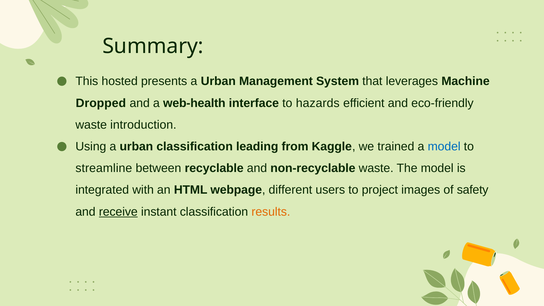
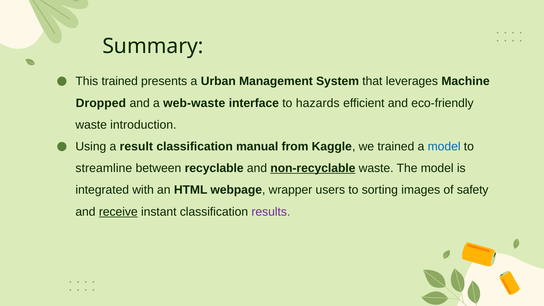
This hosted: hosted -> trained (120, 81)
web-health: web-health -> web-waste (194, 103)
Using a urban: urban -> result (136, 147)
leading: leading -> manual (257, 147)
non-recyclable underline: none -> present (313, 168)
different: different -> wrapper (290, 190)
project: project -> sorting (380, 190)
results colour: orange -> purple (271, 212)
